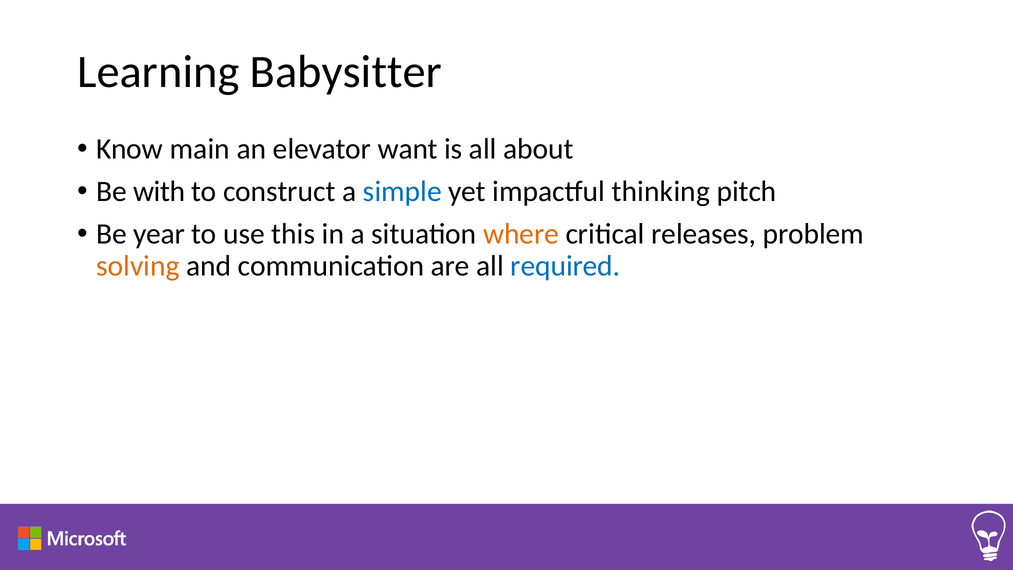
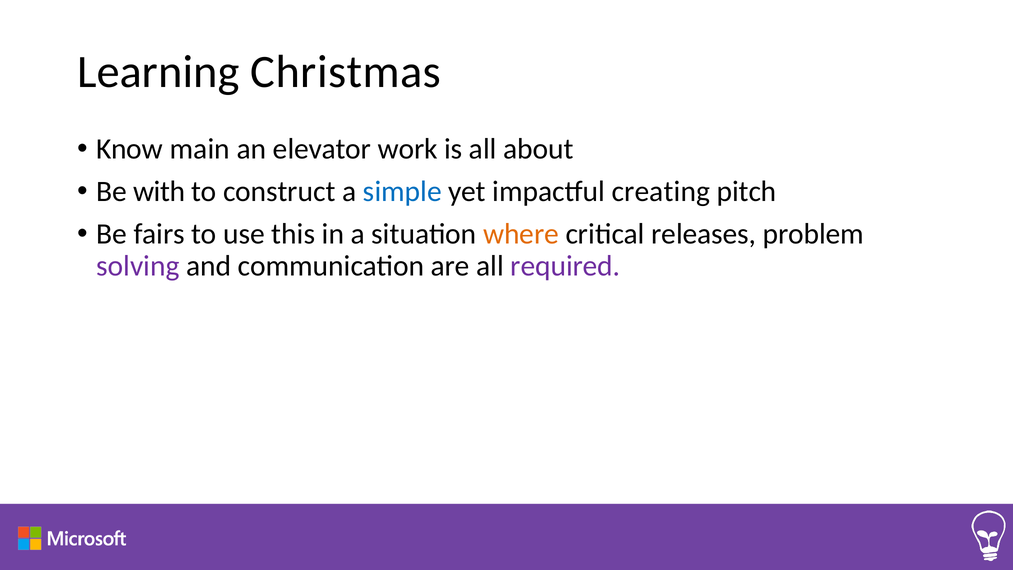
Babysitter: Babysitter -> Christmas (346, 72)
want: want -> work (408, 149)
thinking: thinking -> creating (661, 191)
year: year -> fairs (159, 234)
solving colour: orange -> purple (138, 266)
required colour: blue -> purple (565, 266)
